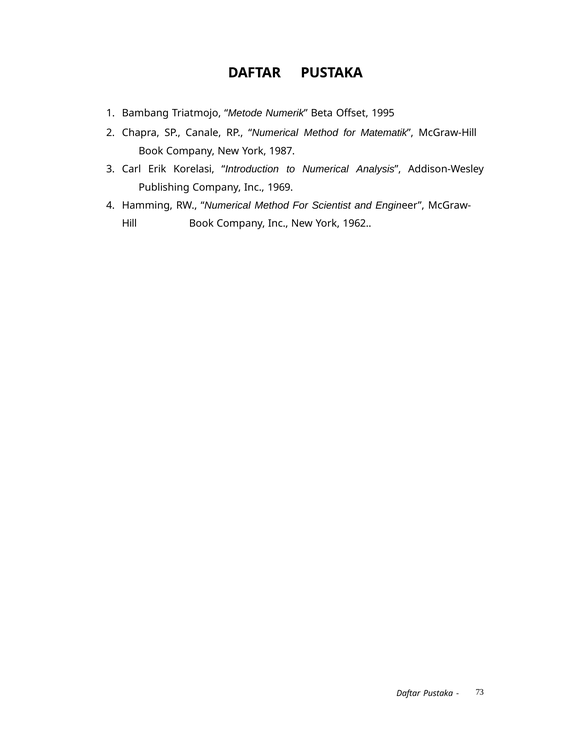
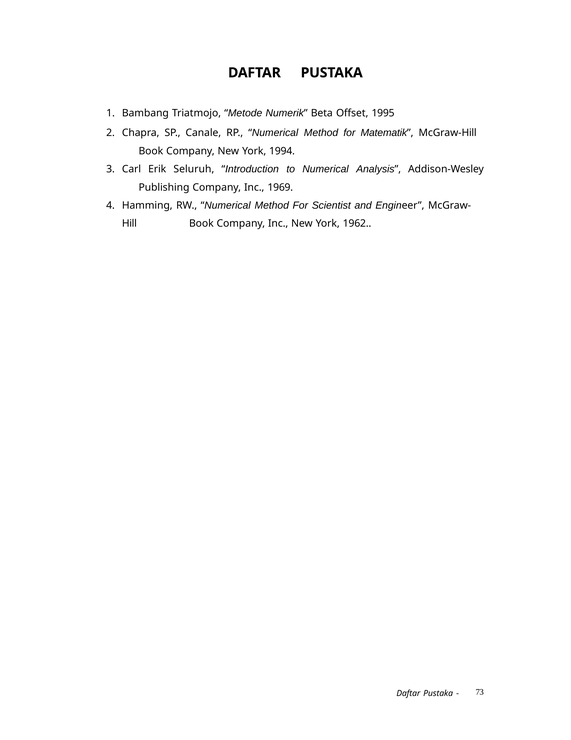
1987: 1987 -> 1994 (282, 151)
Korelasi: Korelasi -> Seluruh (194, 169)
